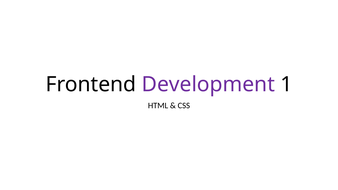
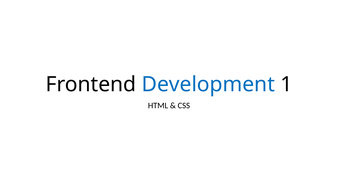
Development colour: purple -> blue (208, 84)
